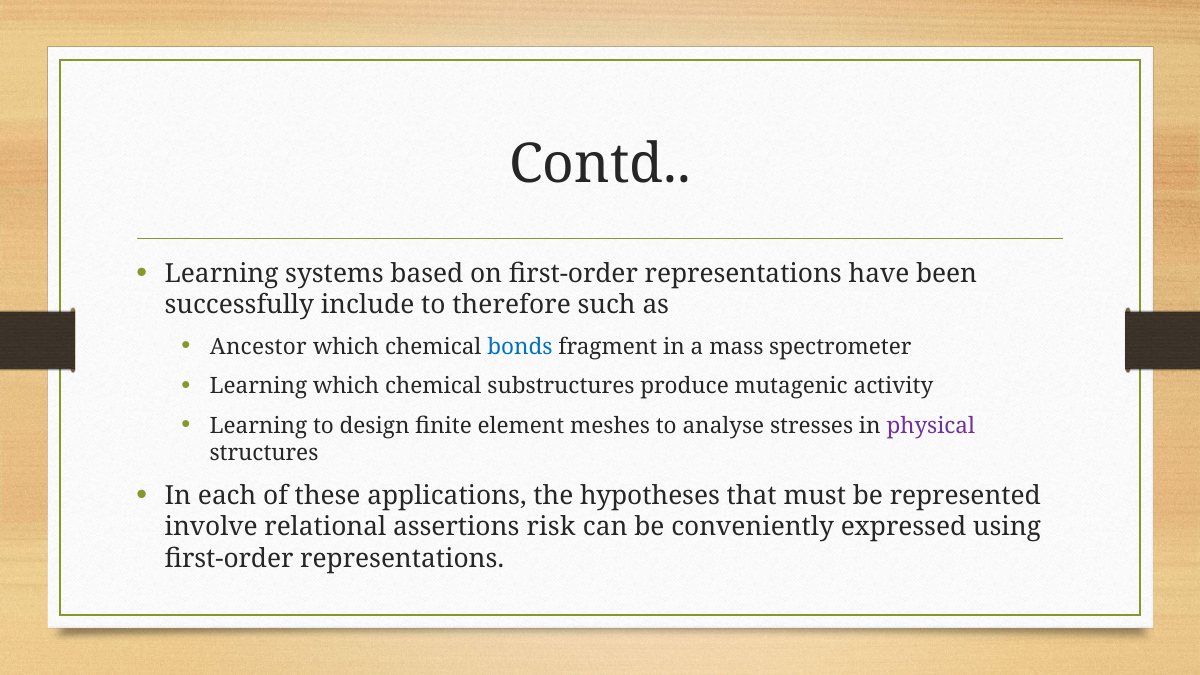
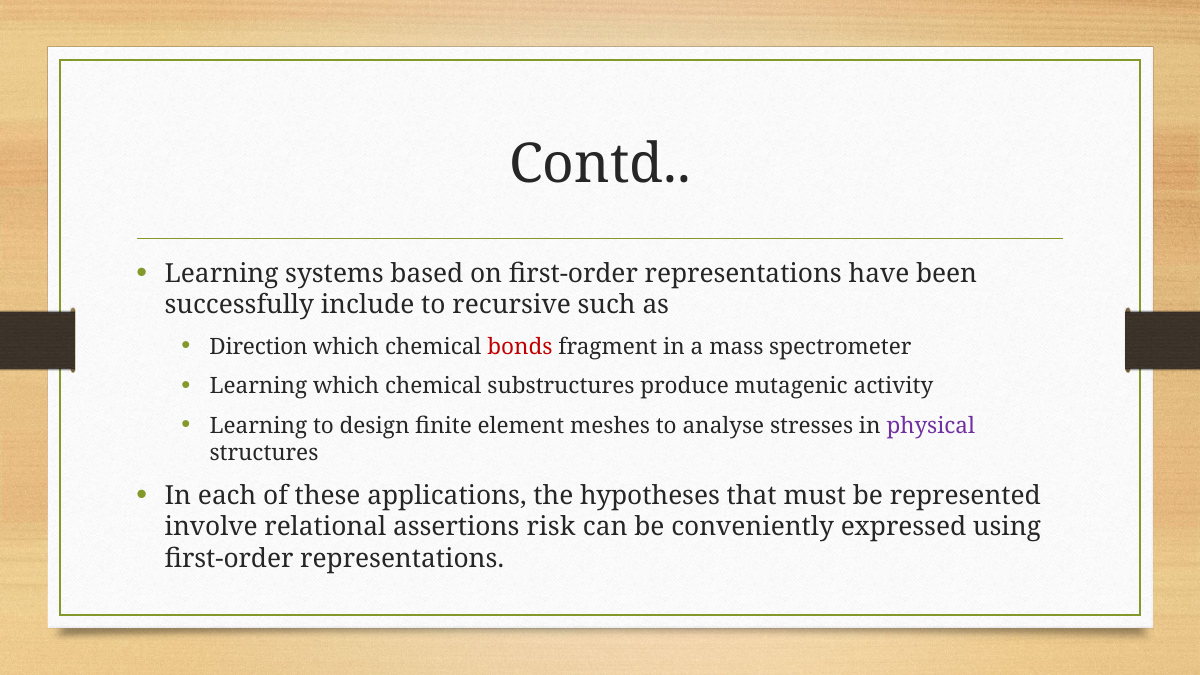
therefore: therefore -> recursive (512, 305)
Ancestor: Ancestor -> Direction (259, 347)
bonds colour: blue -> red (520, 347)
